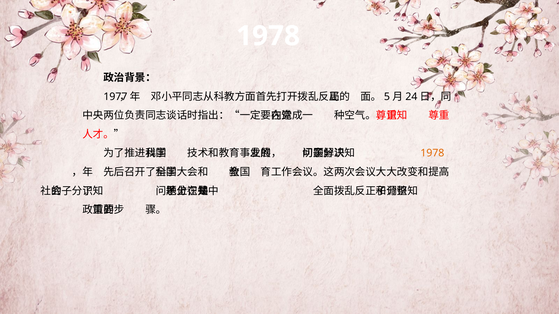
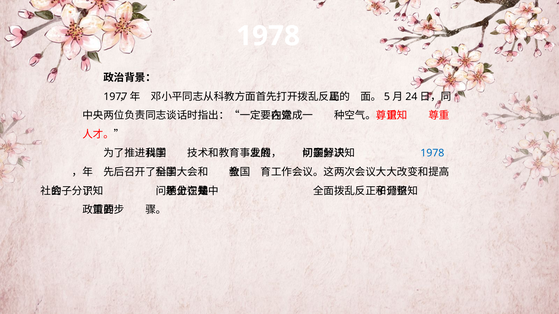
1978 colour: orange -> blue (432, 153)
